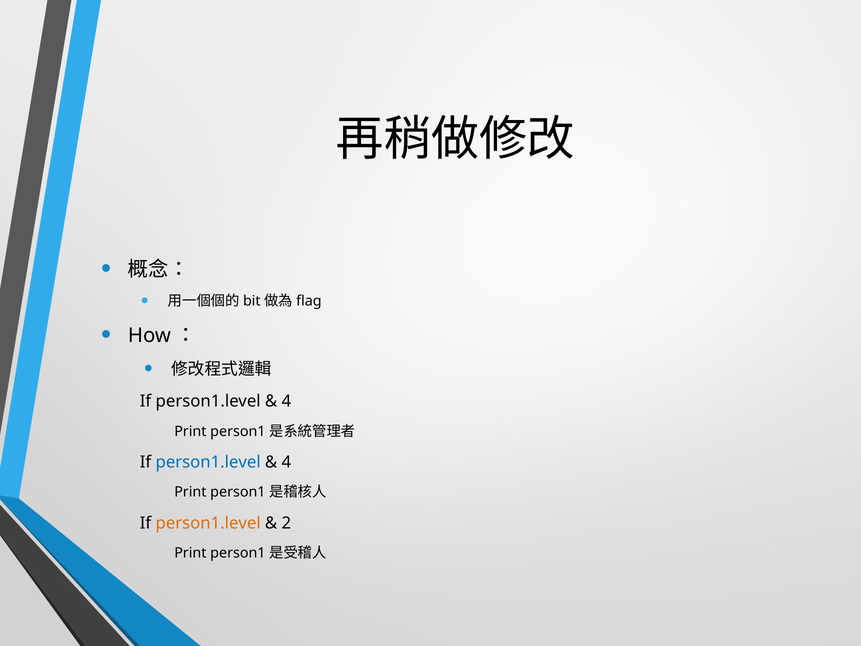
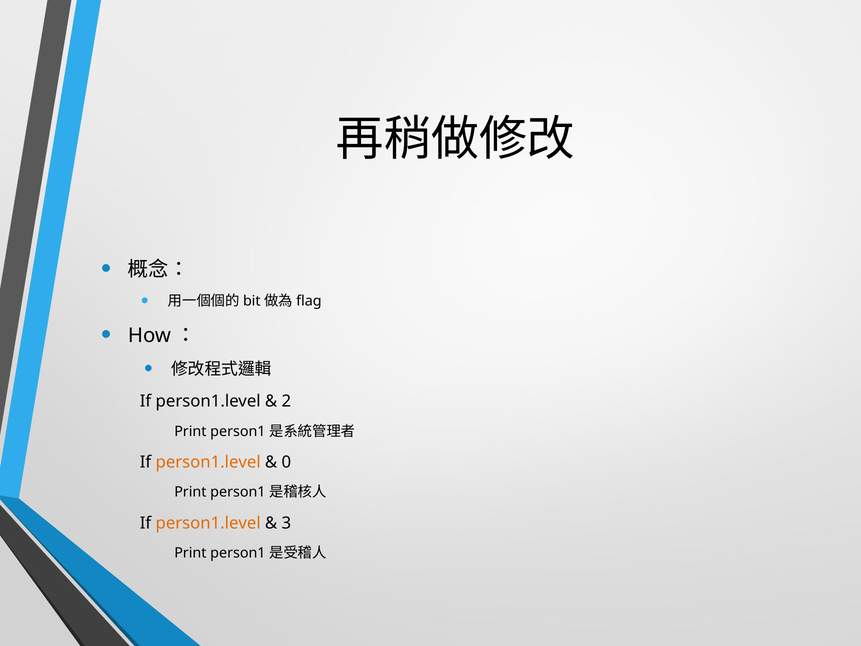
4: 4 -> 2 (286, 401)
person1.level colour: blue -> orange (208, 462)
4: 4 -> 0 (286, 462)
2: 2 -> 3 (286, 523)
